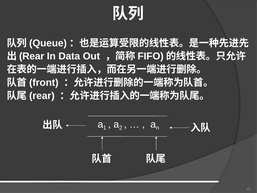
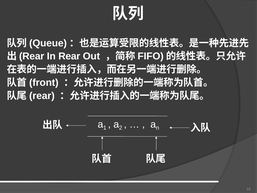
In Data: Data -> Rear (69, 56)
